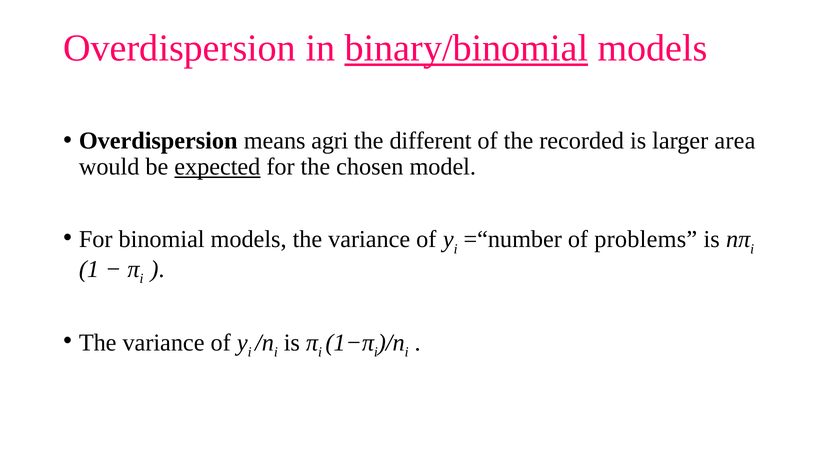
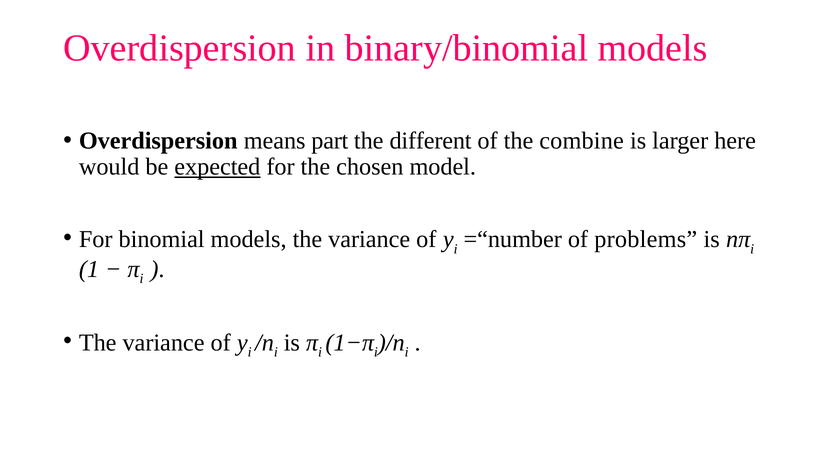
binary/binomial underline: present -> none (466, 48)
agri: agri -> part (330, 141)
recorded: recorded -> combine (582, 141)
area: area -> here (735, 141)
